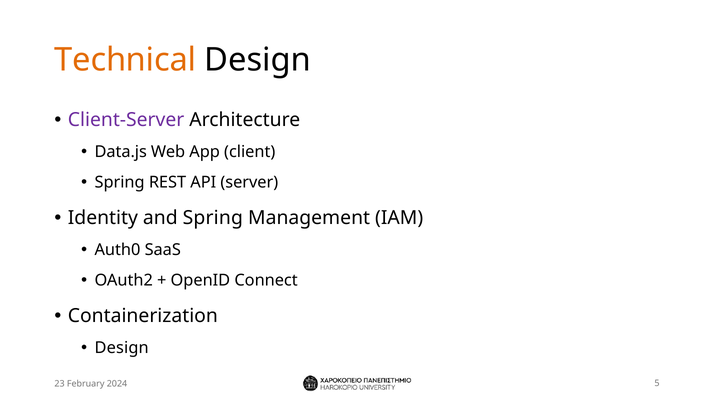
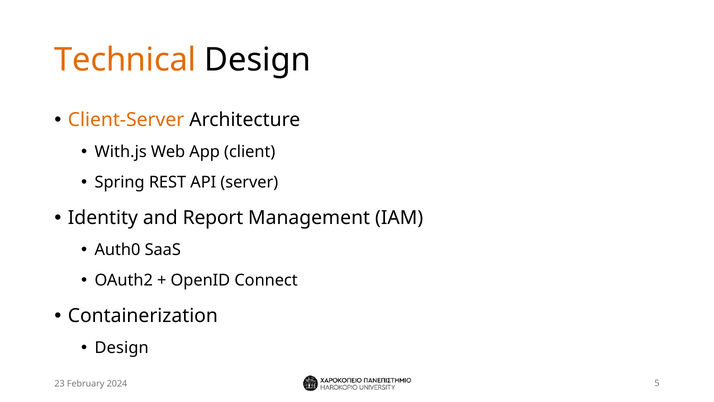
Client-Server colour: purple -> orange (126, 120)
Data.js: Data.js -> With.js (121, 152)
and Spring: Spring -> Report (213, 218)
